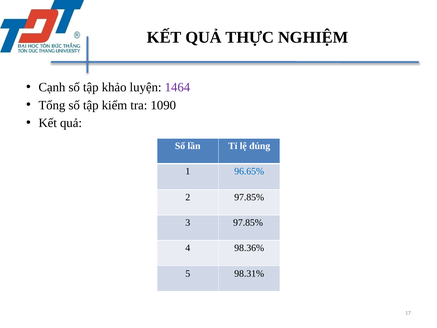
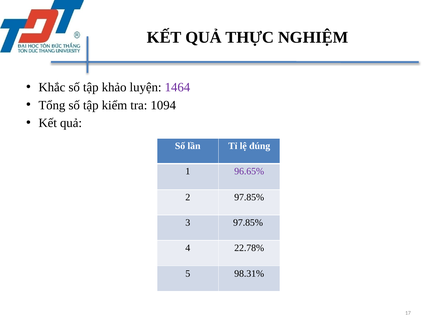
Cạnh: Cạnh -> Khắc (52, 87)
1090: 1090 -> 1094 (163, 105)
96.65% colour: blue -> purple (249, 171)
98.36%: 98.36% -> 22.78% (249, 248)
